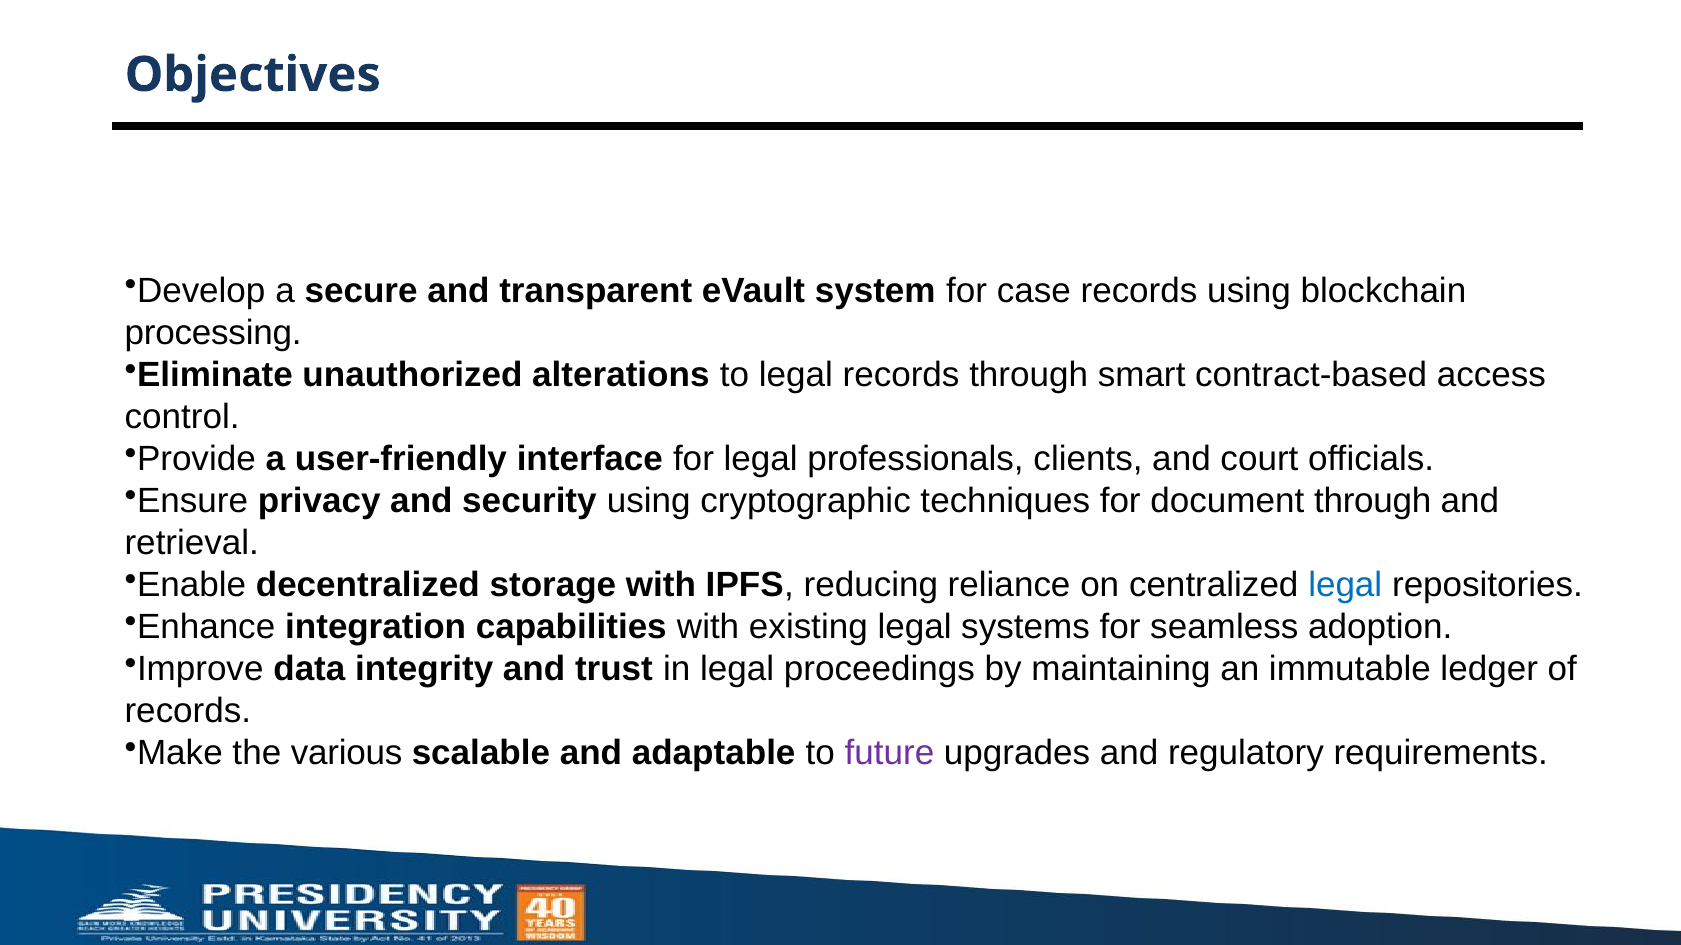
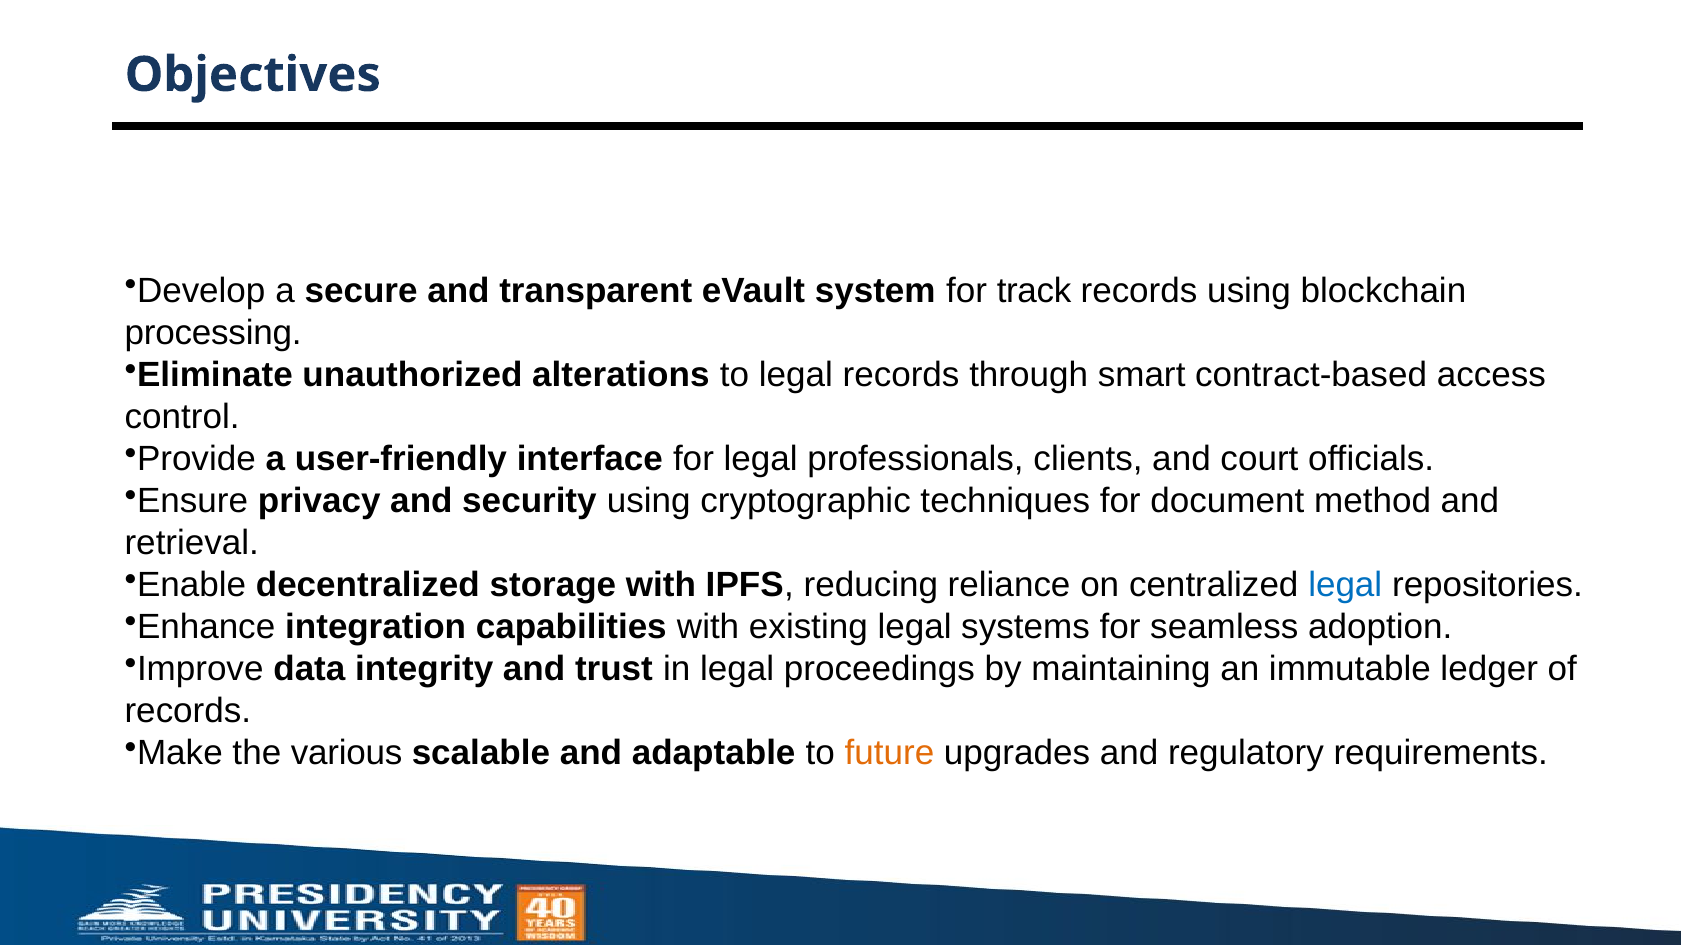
case: case -> track (1034, 291)
document through: through -> method (1373, 501)
future colour: purple -> orange (889, 754)
